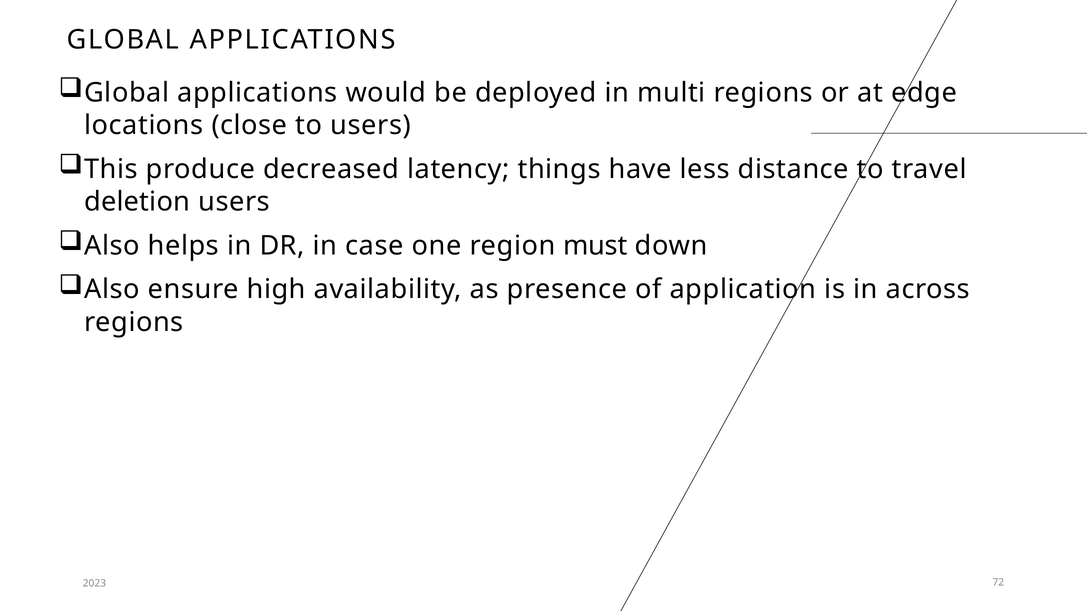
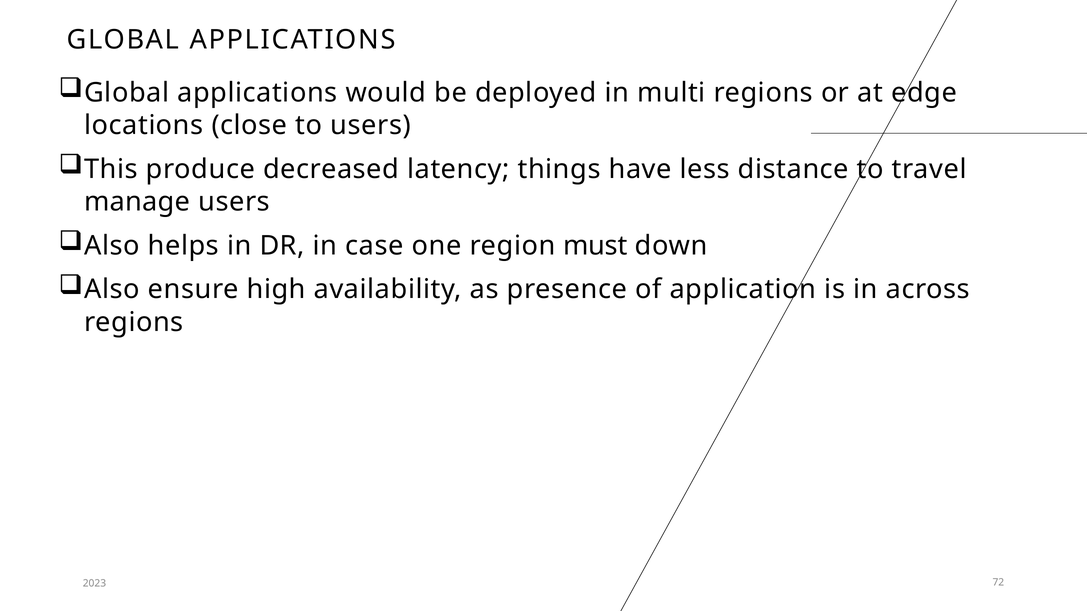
deletion: deletion -> manage (137, 202)
